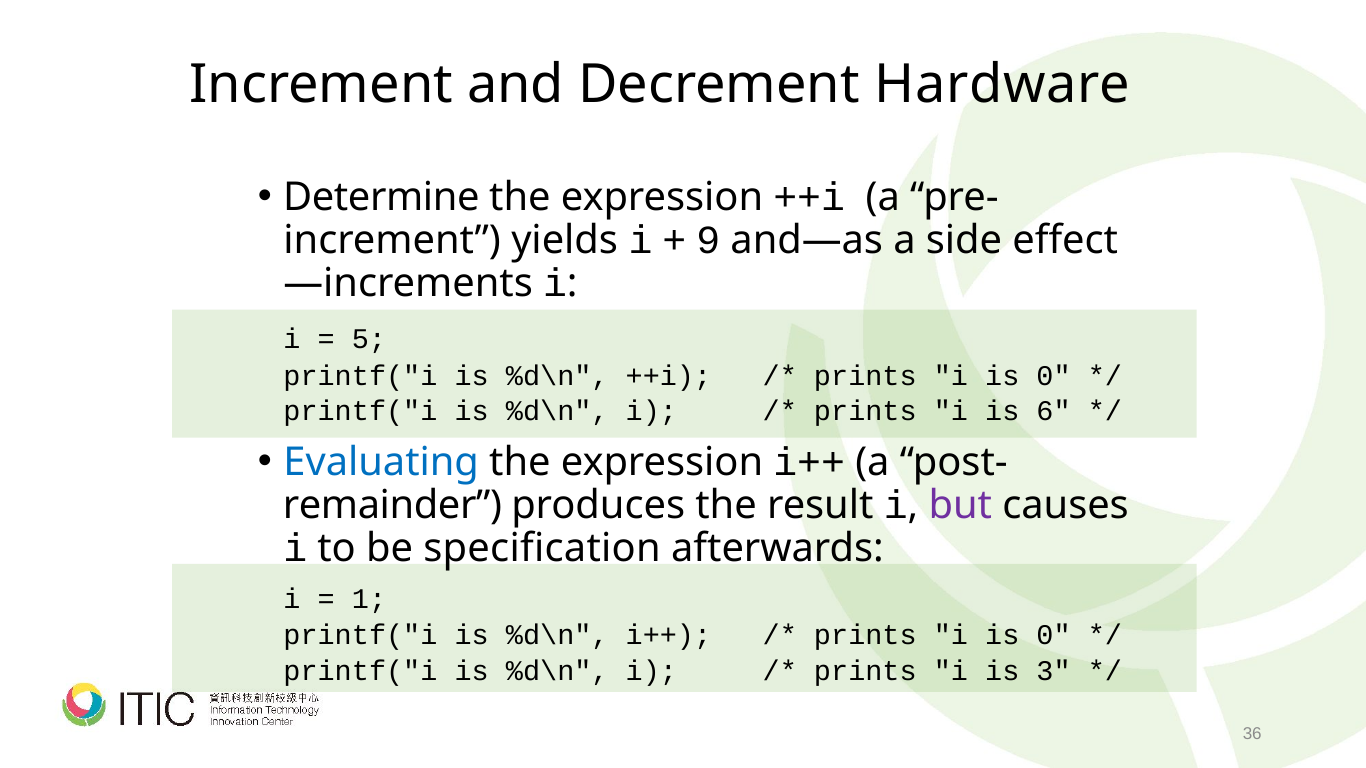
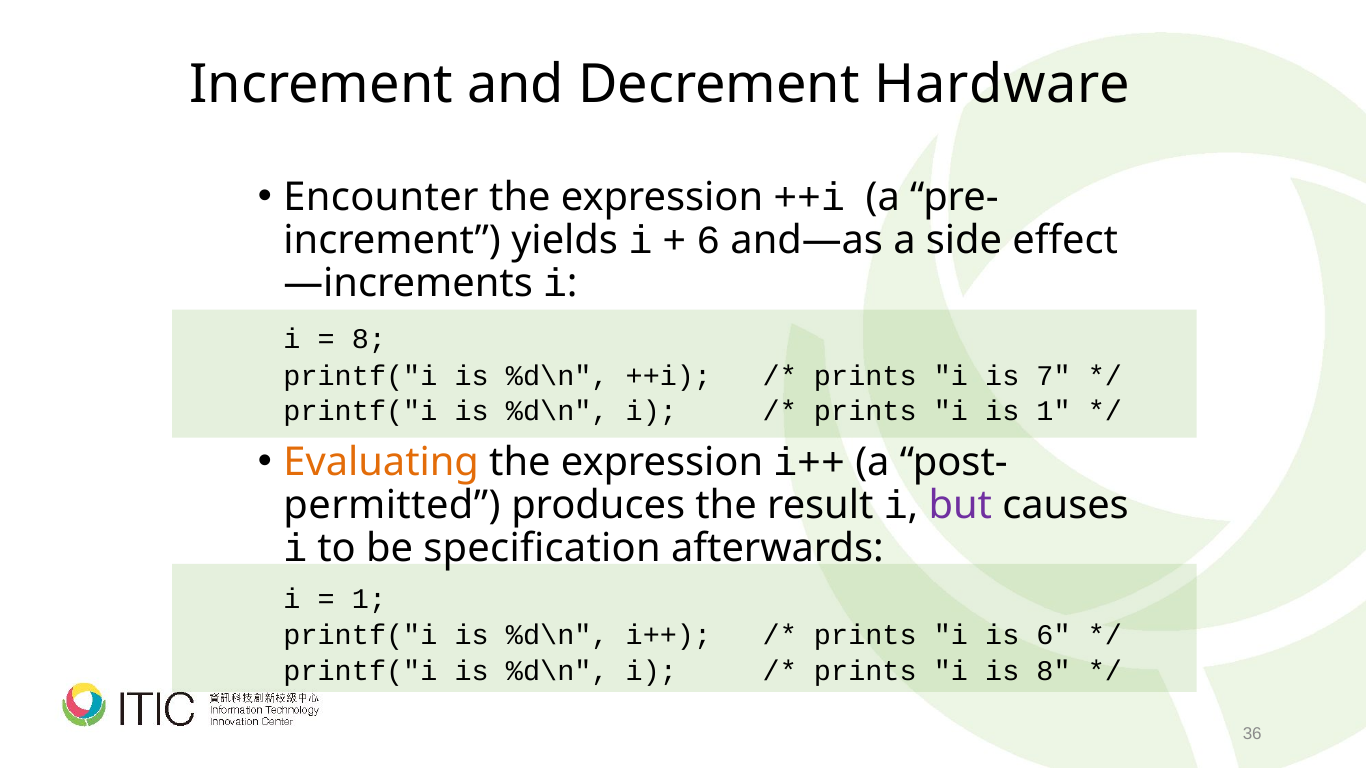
Determine: Determine -> Encounter (381, 197)
9: 9 -> 6 (708, 240)
5: 5 -> 8 (369, 339)
0: 0 -> 7 (1054, 376)
is 6: 6 -> 1 (1054, 412)
Evaluating colour: blue -> orange (381, 462)
remainder: remainder -> permitted (392, 505)
0: 0 -> 6 (1054, 635)
is 3: 3 -> 8 (1054, 671)
